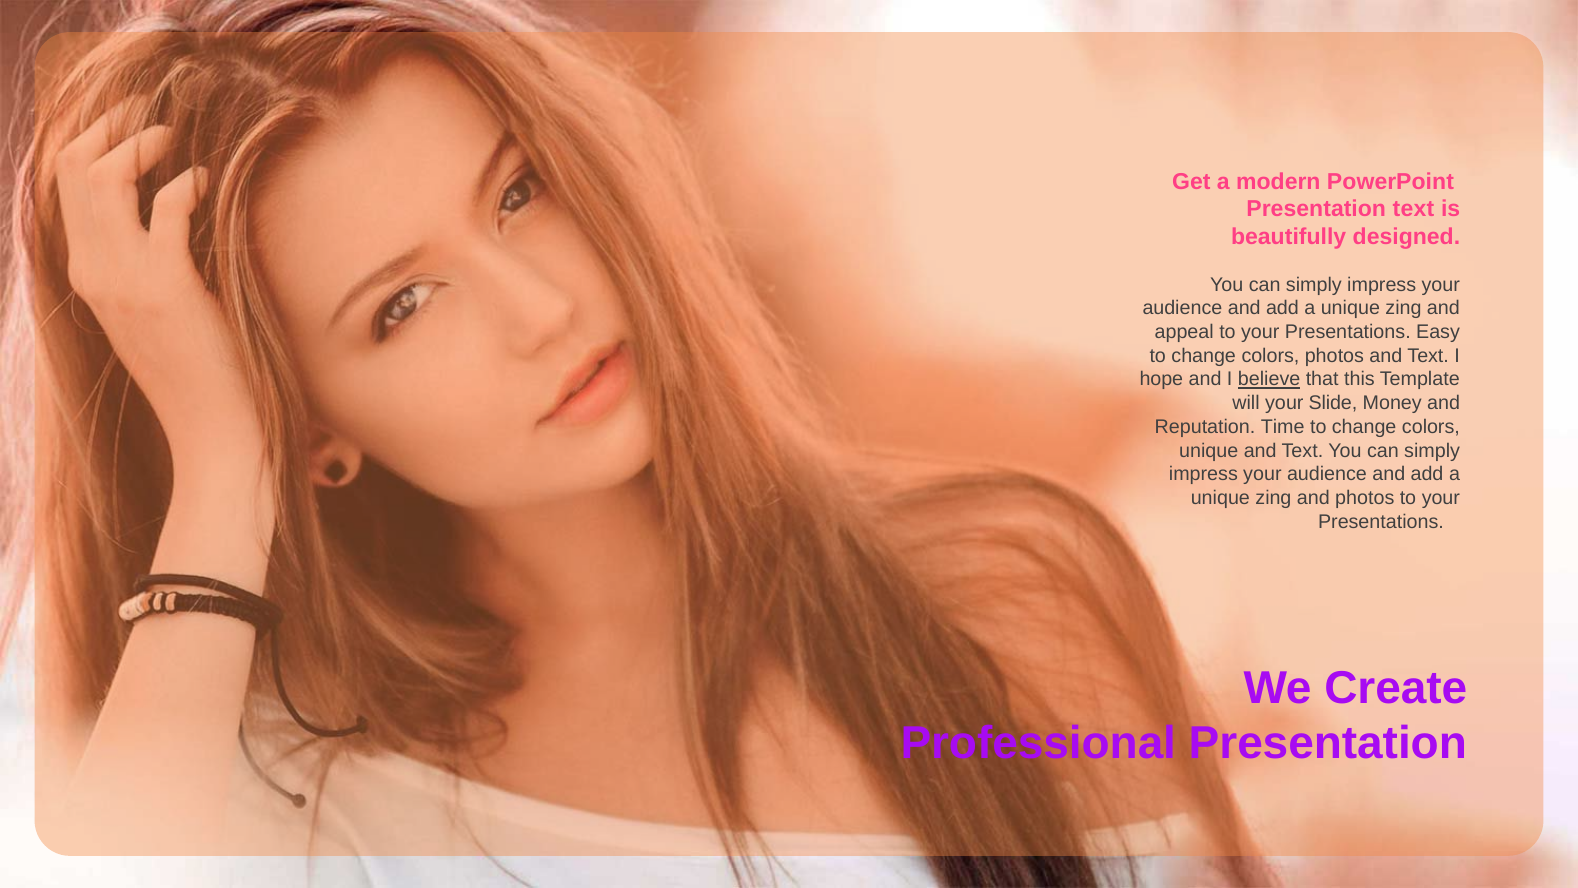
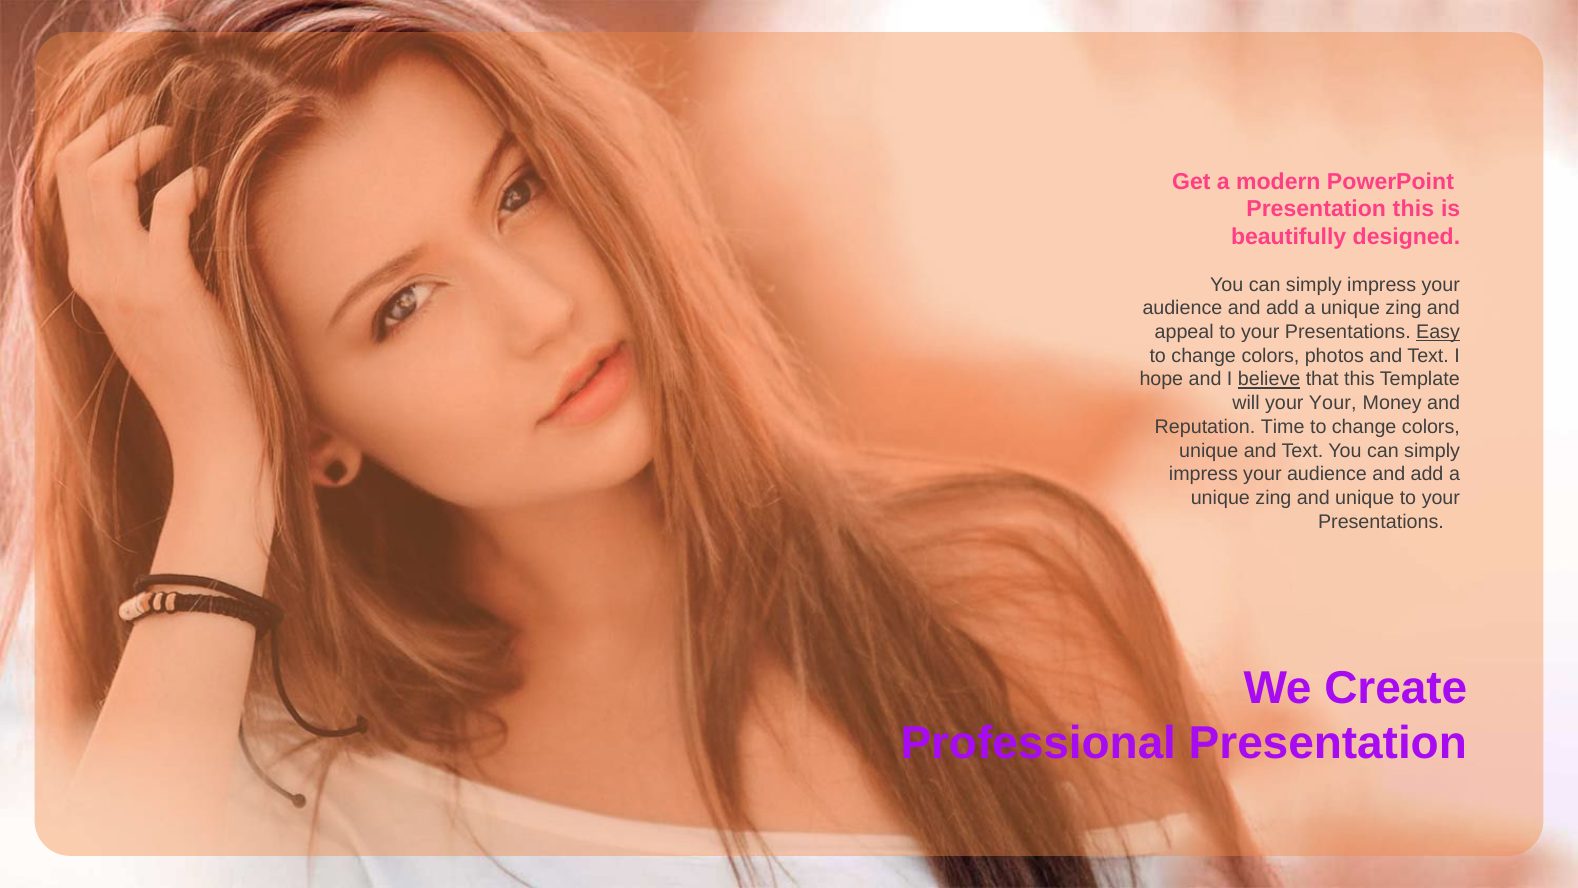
Presentation text: text -> this (1413, 209)
Easy underline: none -> present (1438, 332)
your Slide: Slide -> Your (1333, 403)
and photos: photos -> unique (1365, 498)
